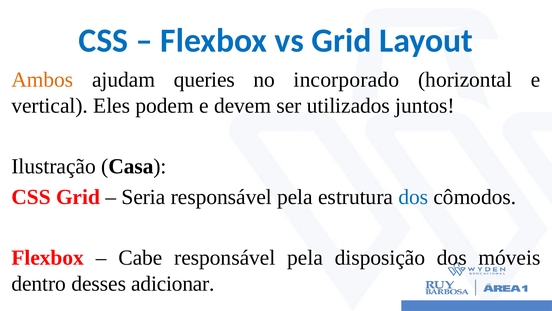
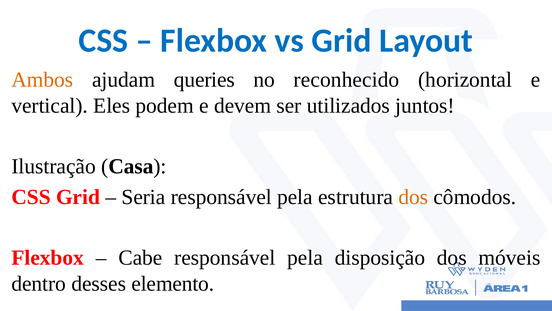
incorporado: incorporado -> reconhecido (346, 80)
dos colour: blue -> orange (413, 197)
adicionar: adicionar -> elemento (173, 283)
